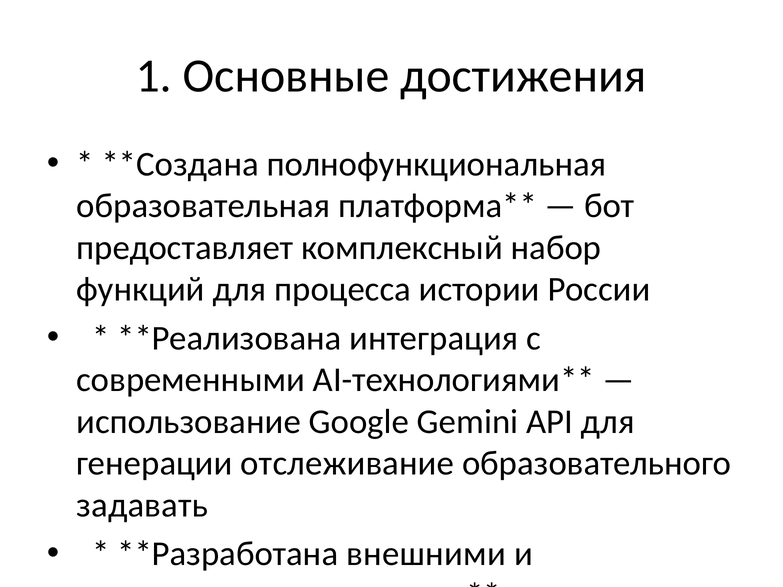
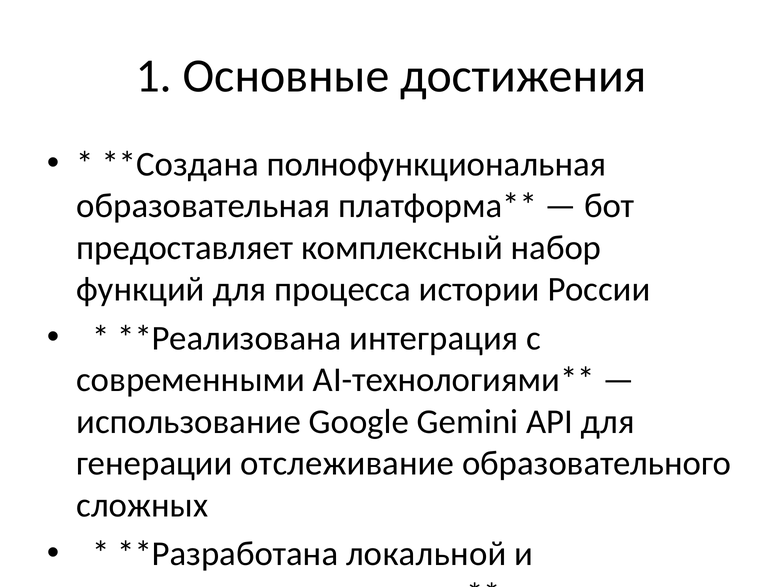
задавать: задавать -> сложных (142, 505)
внешними: внешними -> локальной (426, 554)
